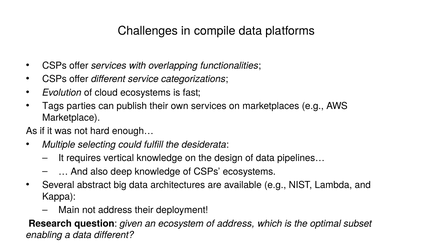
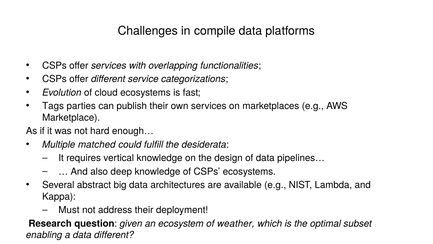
selecting: selecting -> matched (97, 144)
Main: Main -> Must (69, 210)
of address: address -> weather (236, 223)
